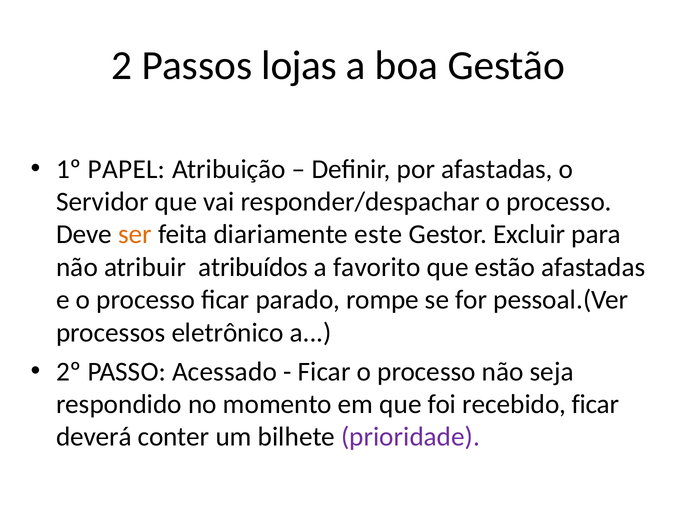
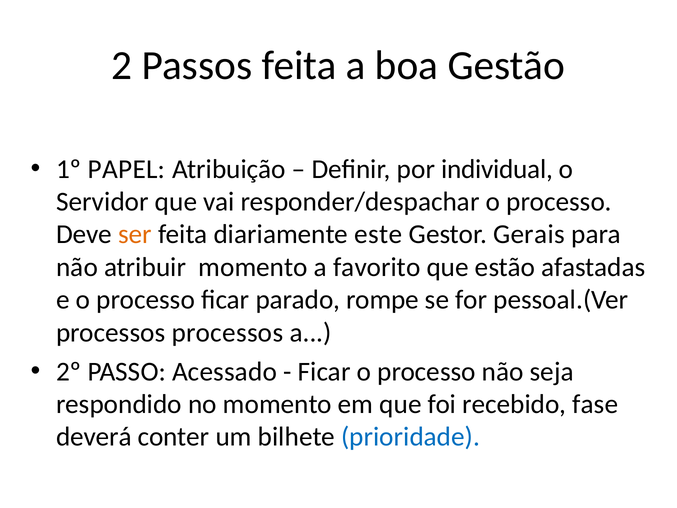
Passos lojas: lojas -> feita (299, 66)
por afastadas: afastadas -> individual (497, 169)
Excluir: Excluir -> Gerais (529, 234)
atribuir atribuídos: atribuídos -> momento (253, 267)
processos eletrônico: eletrônico -> processos (227, 333)
recebido ficar: ficar -> fase (595, 404)
prioridade colour: purple -> blue (411, 437)
